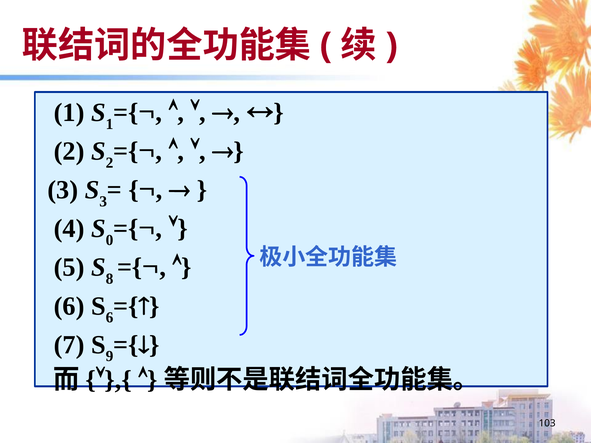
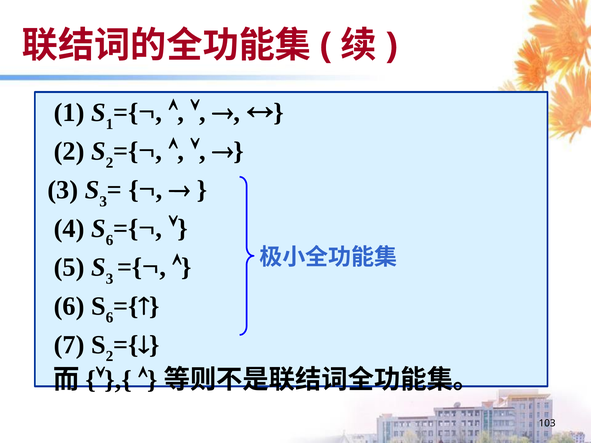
0: 0 -> 6 (110, 240)
8: 8 -> 3 (110, 279)
9: 9 -> 2 (110, 356)
